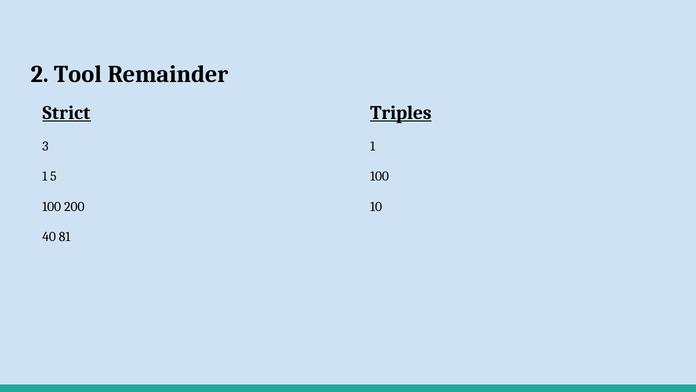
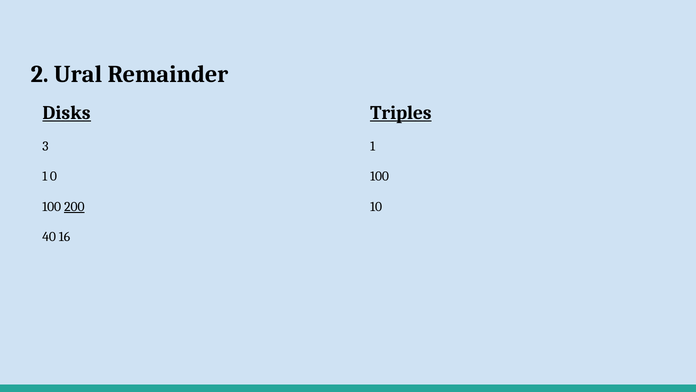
Tool: Tool -> Ural (78, 74)
Strict: Strict -> Disks (66, 113)
5: 5 -> 0 (53, 176)
200 underline: none -> present (74, 206)
81: 81 -> 16 (65, 237)
